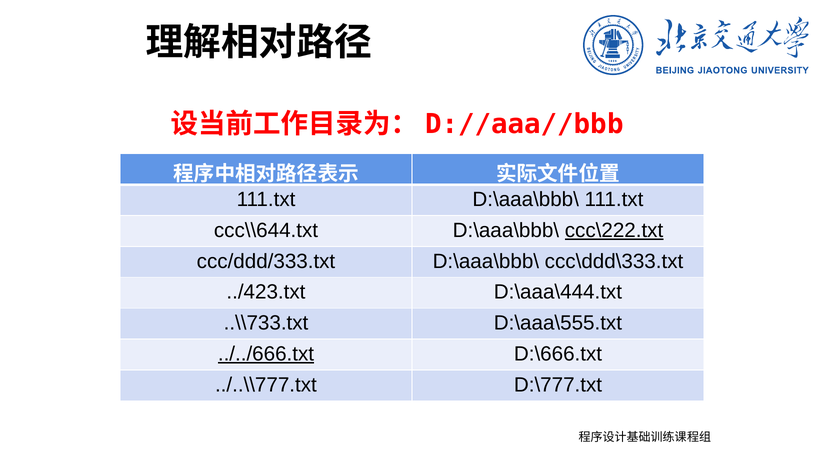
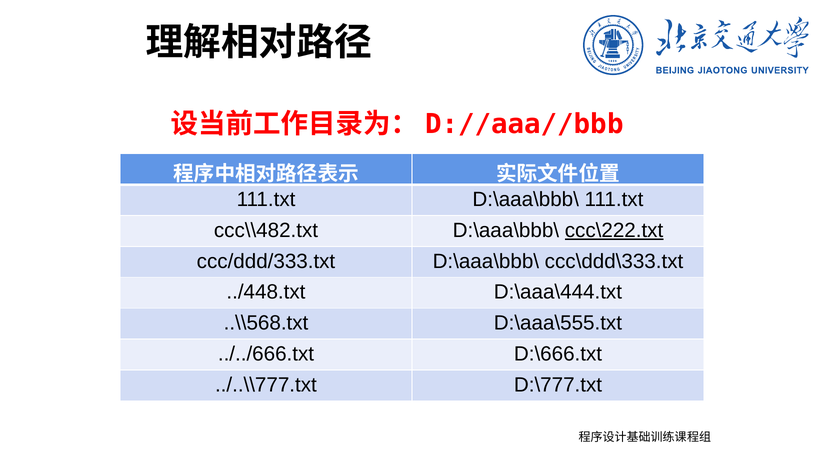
ccc\\644.txt: ccc\\644.txt -> ccc\\482.txt (266, 231)
../423.txt: ../423.txt -> ../448.txt (266, 293)
..\\733.txt: ..\\733.txt -> ..\\568.txt (266, 323)
../../666.txt underline: present -> none (266, 354)
